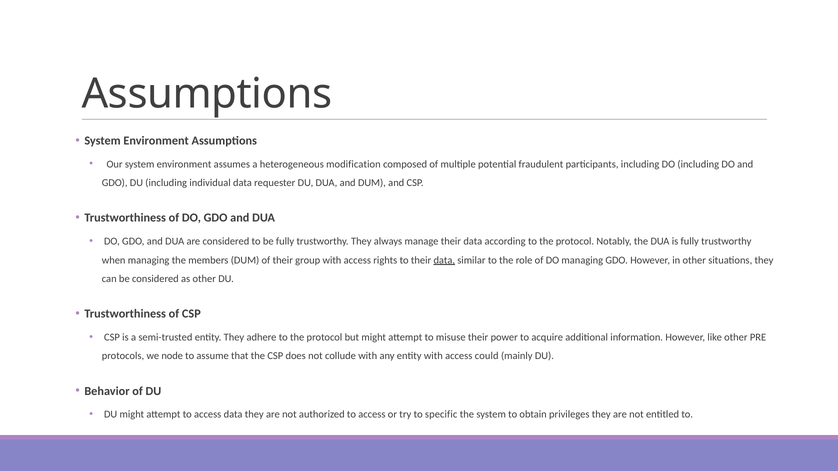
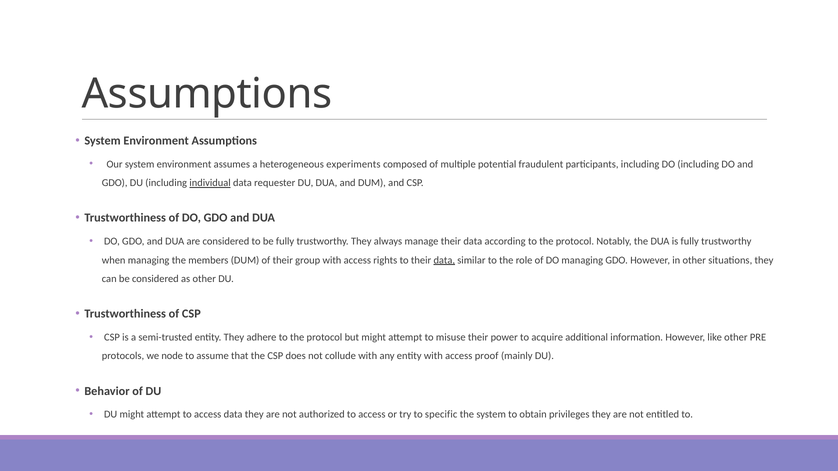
modification: modification -> experiments (353, 164)
individual underline: none -> present (210, 183)
could: could -> proof (487, 356)
